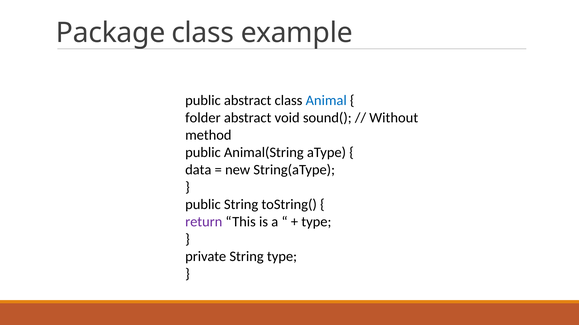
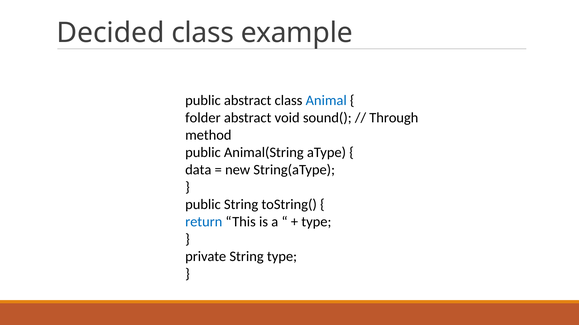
Package: Package -> Decided (111, 33)
Without: Without -> Through (394, 118)
return colour: purple -> blue (204, 222)
